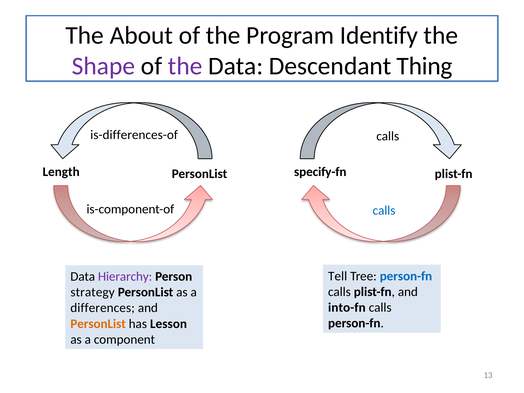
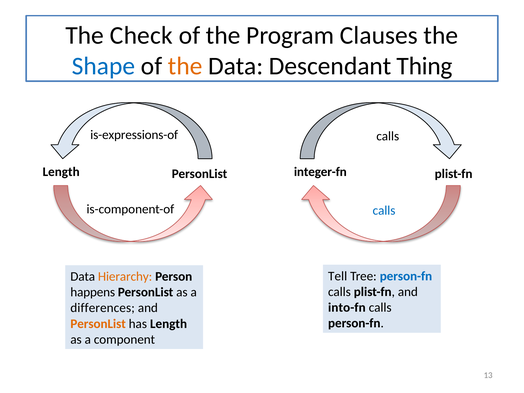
About: About -> Check (141, 35)
Identify: Identify -> Clauses (379, 35)
Shape colour: purple -> blue (104, 66)
the colour: purple -> orange (185, 66)
is-differences-of: is-differences-of -> is-expressions-of (134, 135)
specify-fn: specify-fn -> integer-fn (320, 172)
Hierarchy colour: purple -> orange (125, 277)
strategy: strategy -> happens (93, 292)
has Lesson: Lesson -> Length (169, 324)
